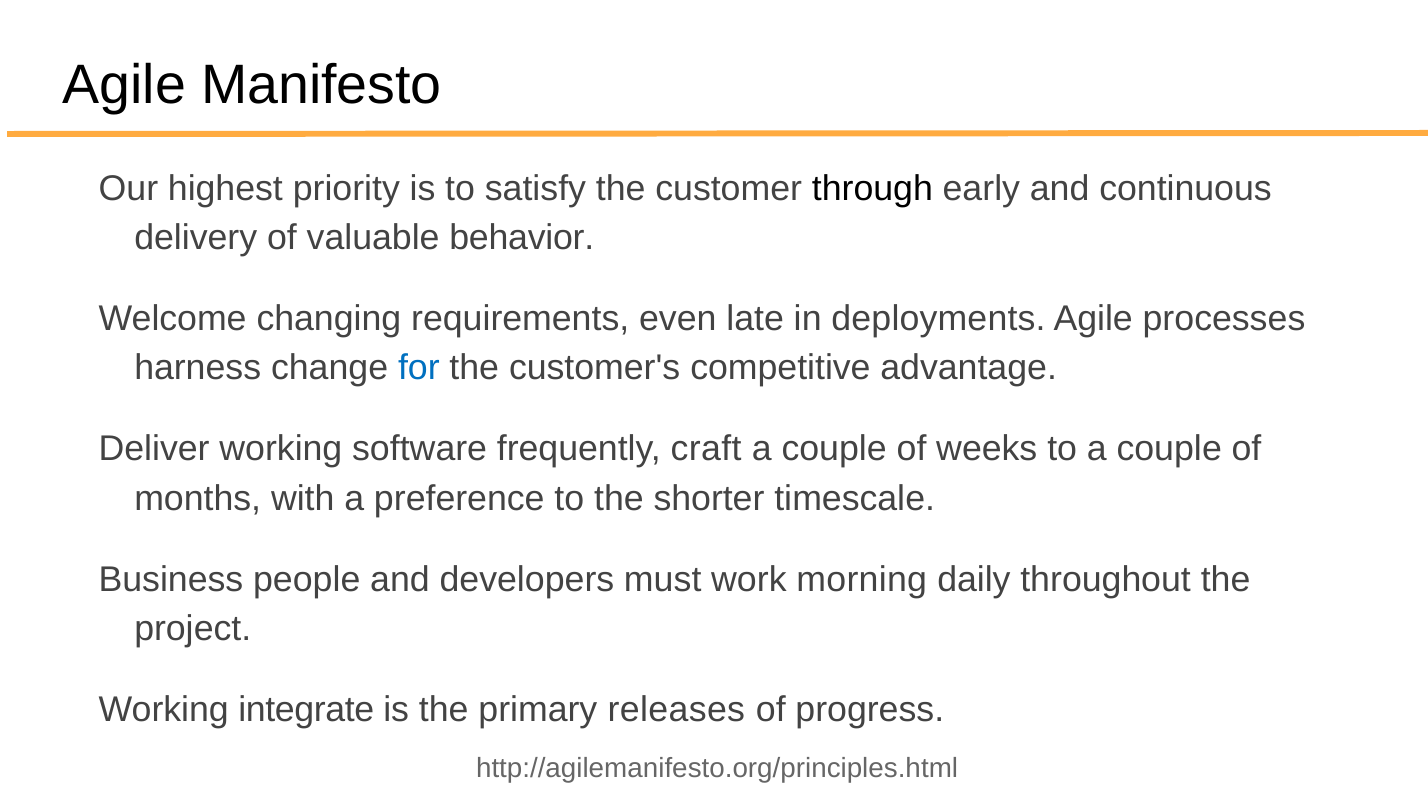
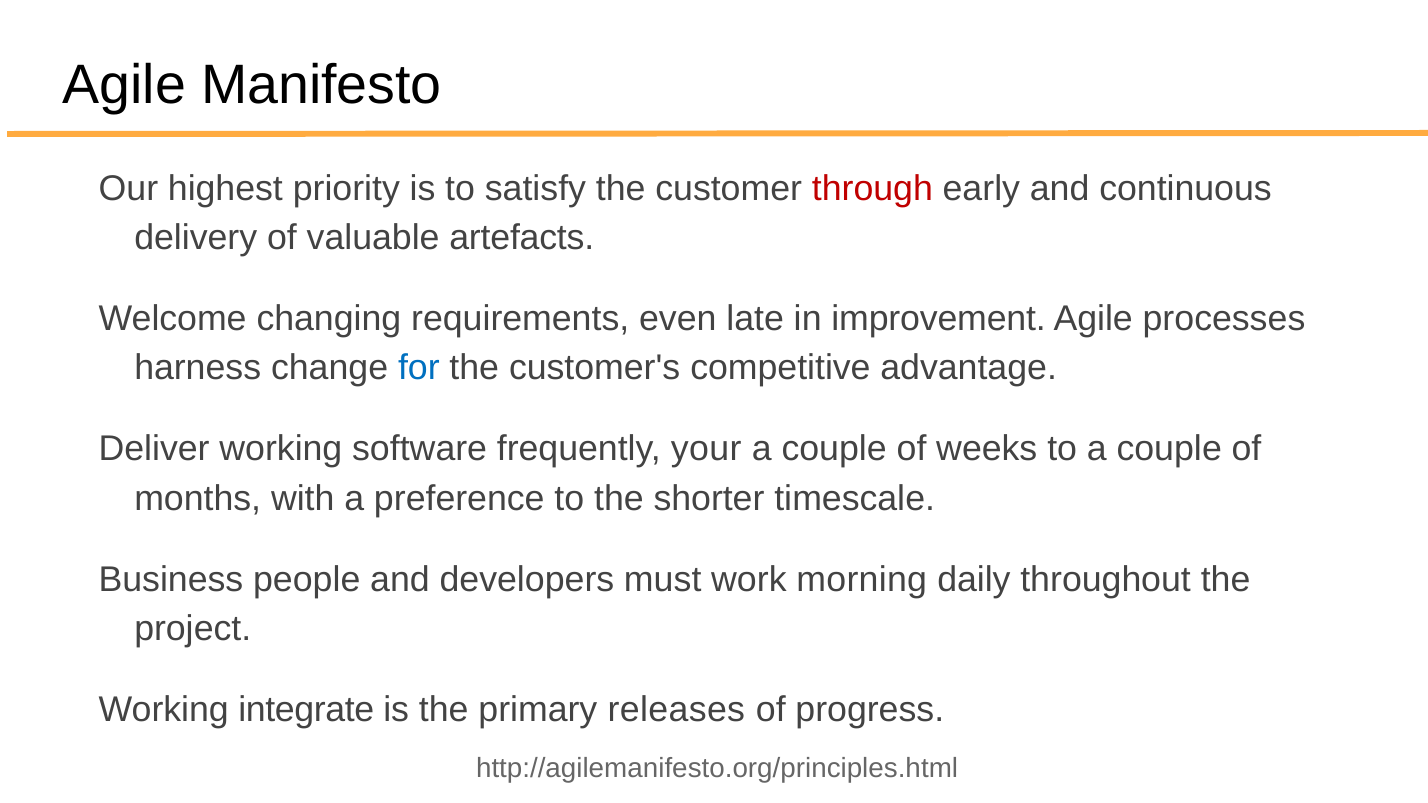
through colour: black -> red (872, 189)
behavior: behavior -> artefacts (522, 238)
deployments: deployments -> improvement (939, 319)
craft: craft -> your (706, 449)
